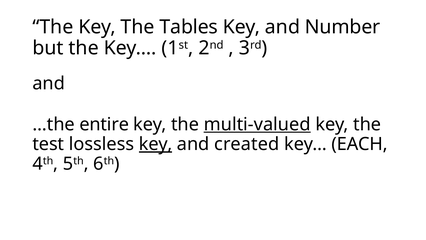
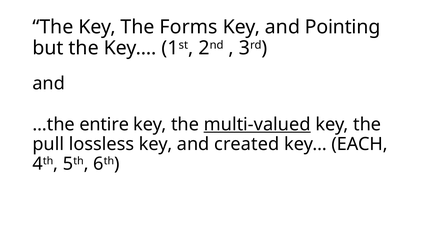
Tables: Tables -> Forms (189, 27)
Number: Number -> Pointing (343, 27)
test: test -> pull (48, 144)
key underline: present -> none (156, 144)
